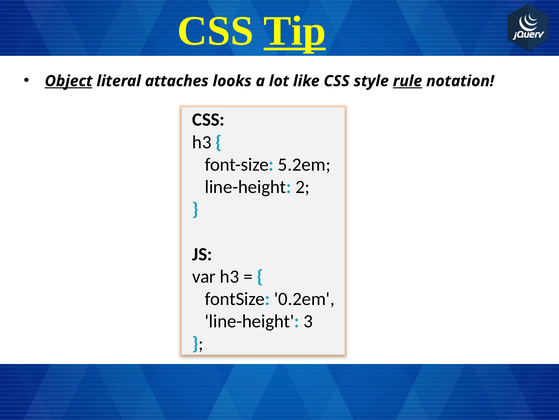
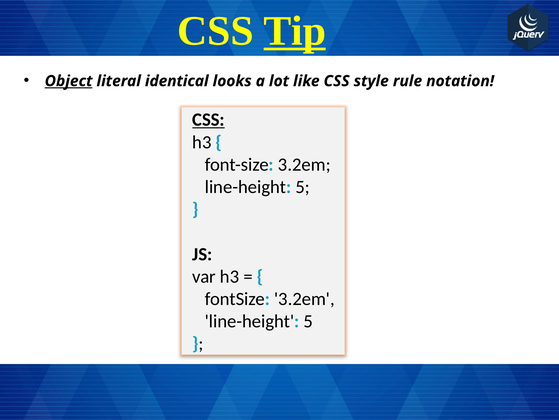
attaches: attaches -> identical (177, 81)
rule underline: present -> none (408, 81)
CSS underline: none -> present (209, 120)
font-size 5.2em: 5.2em -> 3.2em (304, 164)
2: 2 -> 5 (303, 187)
fontSize 0.2em: 0.2em -> 3.2em (304, 298)
3: 3 -> 5 (308, 321)
